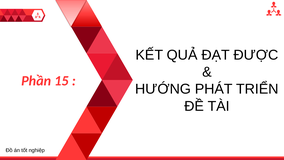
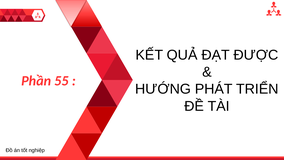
15: 15 -> 55 (62, 81)
